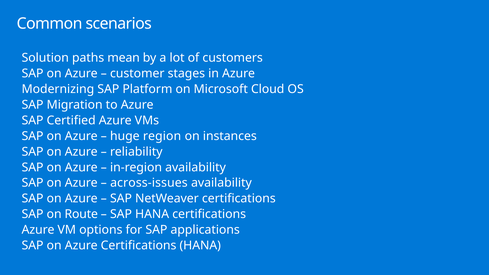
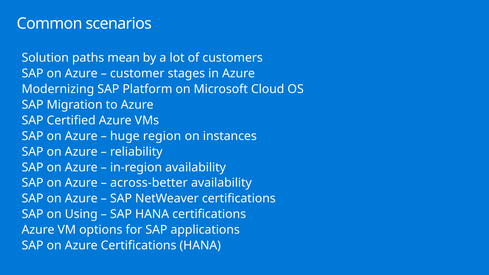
across-issues: across-issues -> across-better (149, 183)
Route: Route -> Using (81, 214)
